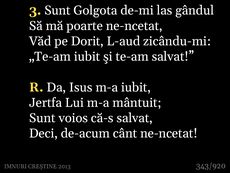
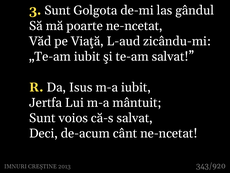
Dorit: Dorit -> Viaţă (87, 41)
